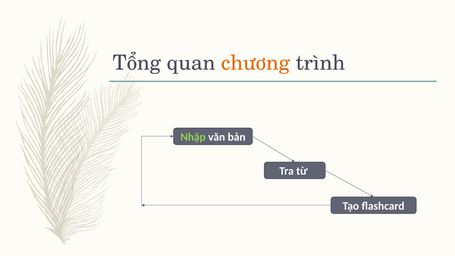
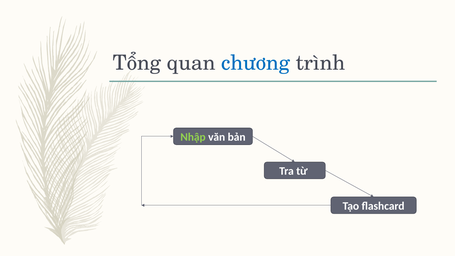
chương colour: orange -> blue (256, 63)
